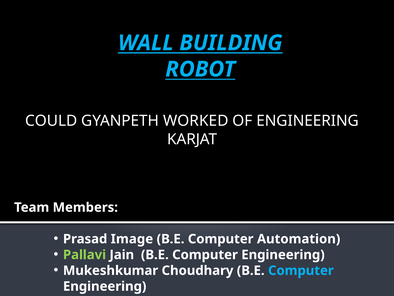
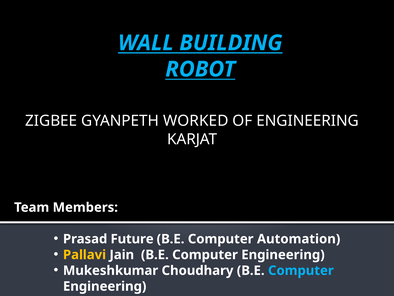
COULD: COULD -> ZIGBEE (51, 121)
Image: Image -> Future (132, 239)
Pallavi colour: light green -> yellow (85, 254)
